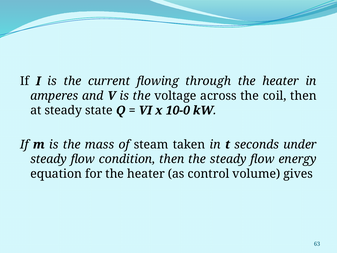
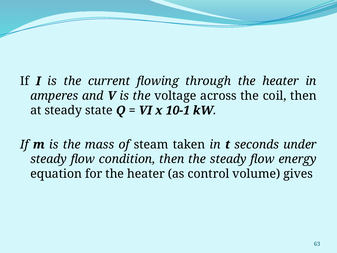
10-0: 10-0 -> 10-1 (178, 110)
